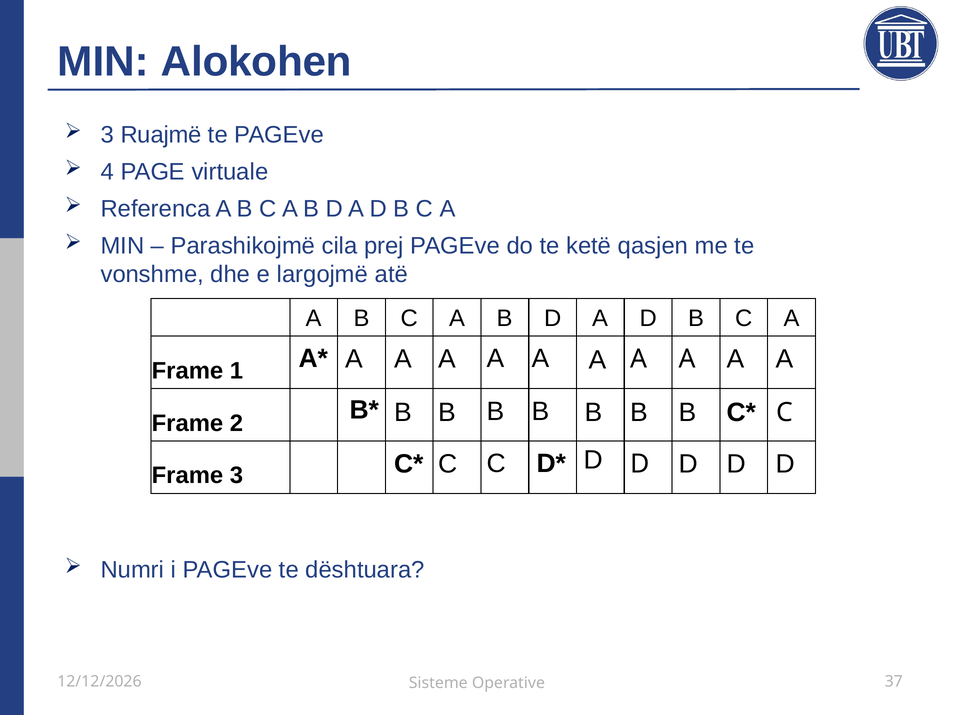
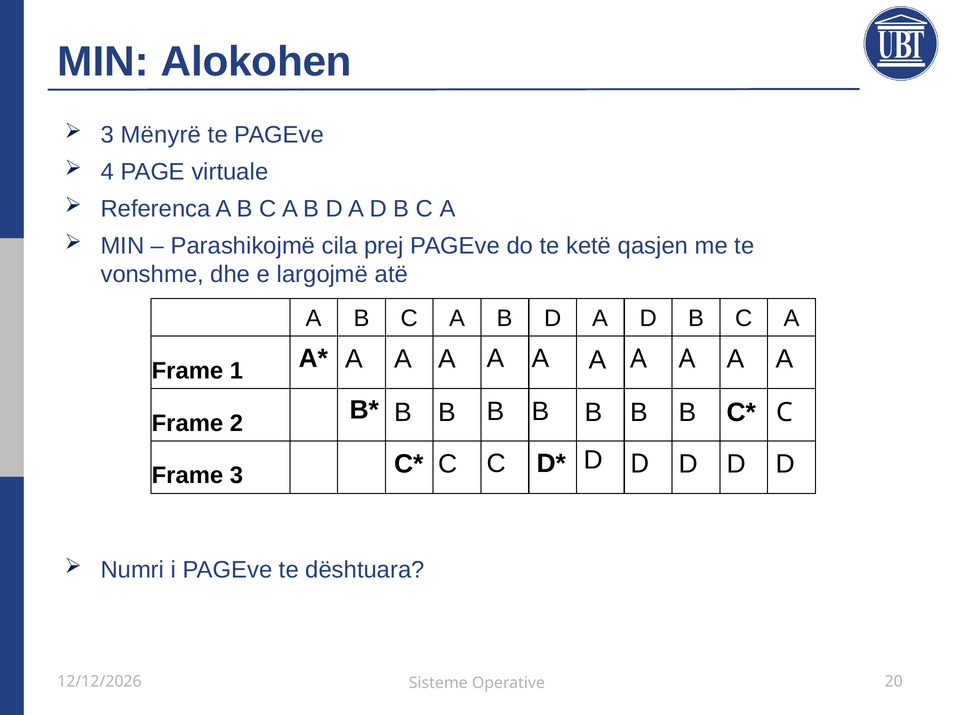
Ruajmë: Ruajmë -> Mënyrë (161, 135)
37: 37 -> 20 (894, 682)
